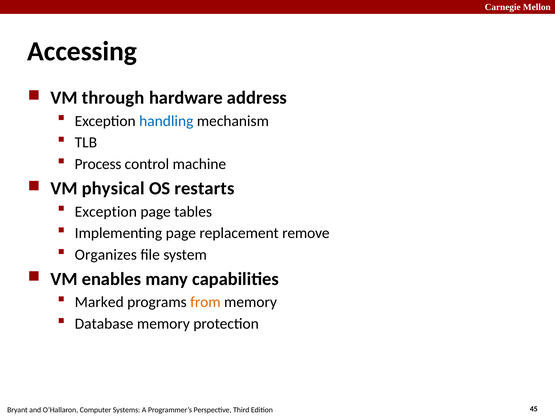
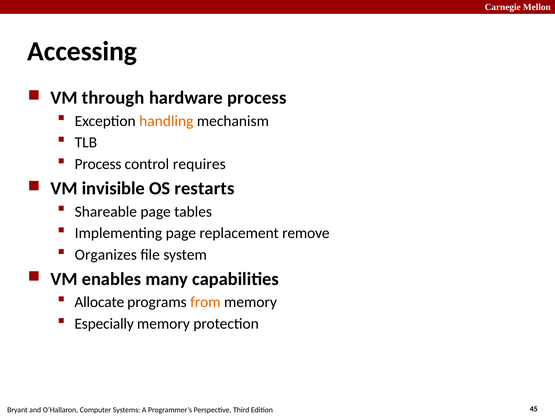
hardware address: address -> process (257, 98)
handling colour: blue -> orange (166, 121)
machine: machine -> requires (199, 164)
physical: physical -> invisible (113, 189)
Exception: Exception -> Shareable (106, 212)
Marked: Marked -> Allocate (99, 302)
Database: Database -> Especially (104, 324)
